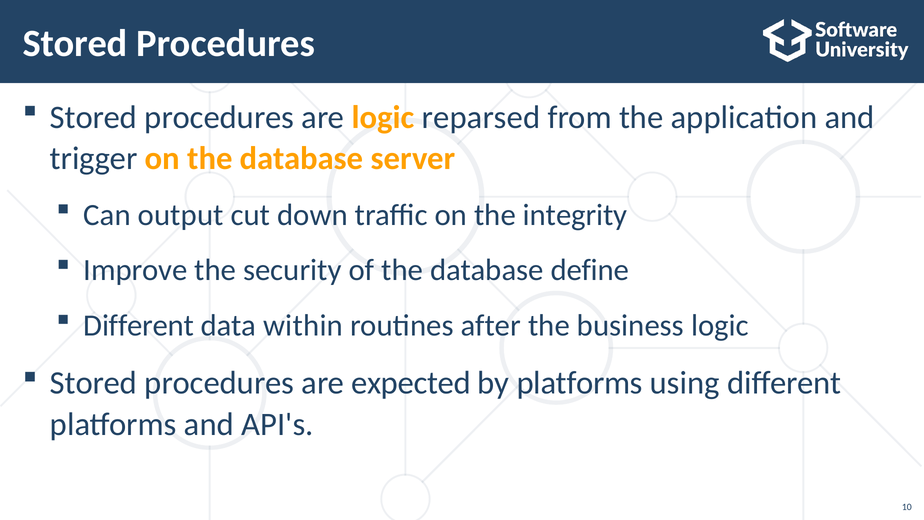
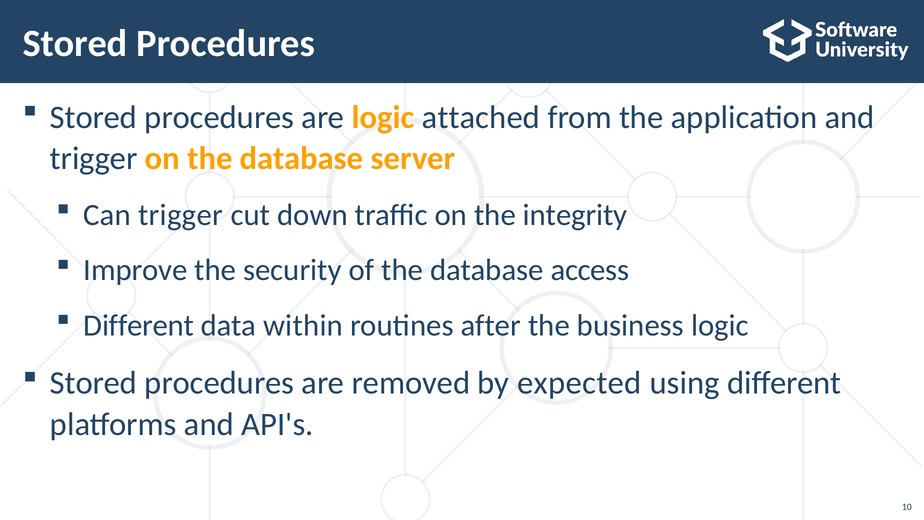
reparsed: reparsed -> attached (481, 117)
Can output: output -> trigger (181, 215)
define: define -> access (590, 270)
expected: expected -> removed (411, 383)
by platforms: platforms -> expected (579, 383)
